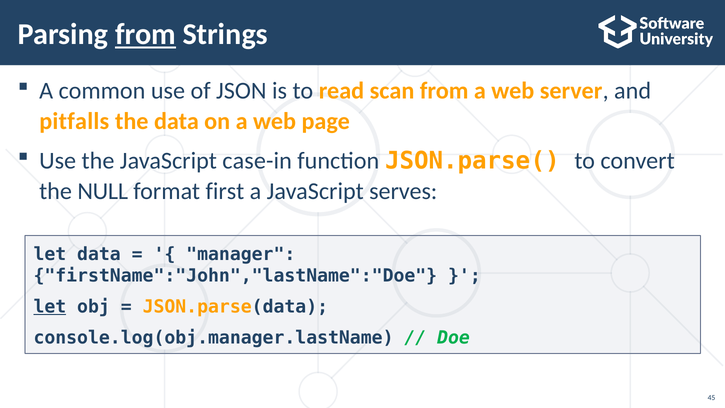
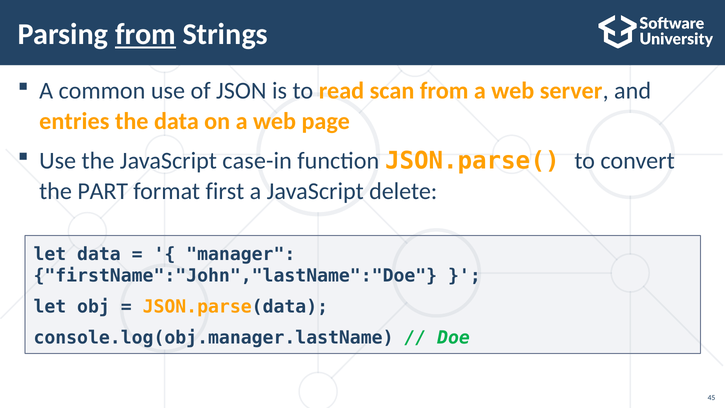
pitfalls: pitfalls -> entries (74, 121)
NULL: NULL -> PART (103, 191)
serves: serves -> delete (403, 191)
let underline: present -> none (50, 307)
